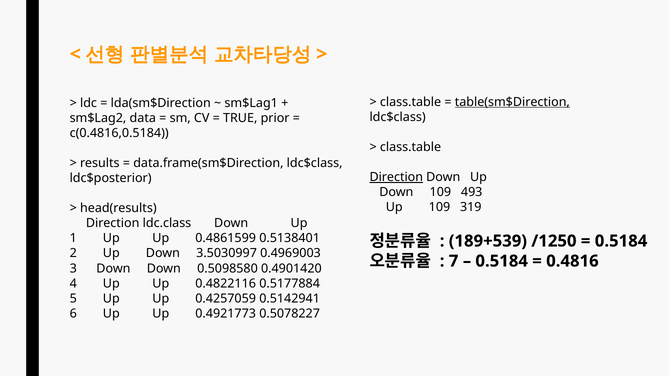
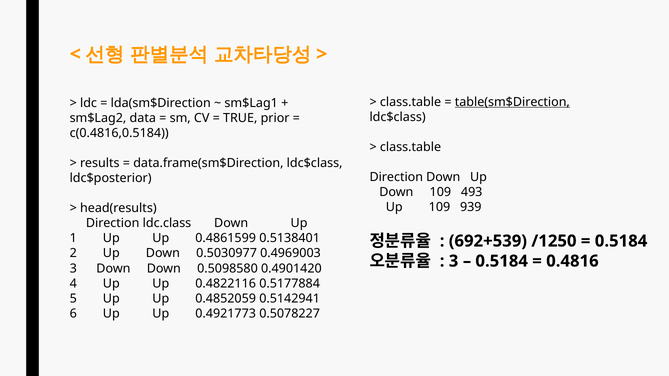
Direction underline: present -> none (396, 177)
319: 319 -> 939 (471, 207)
189+539: 189+539 -> 692+539 (488, 241)
3.5030997: 3.5030997 -> 0.5030977 (227, 254)
7: 7 -> 3 (454, 261)
0.4257059: 0.4257059 -> 0.4852059 (226, 299)
